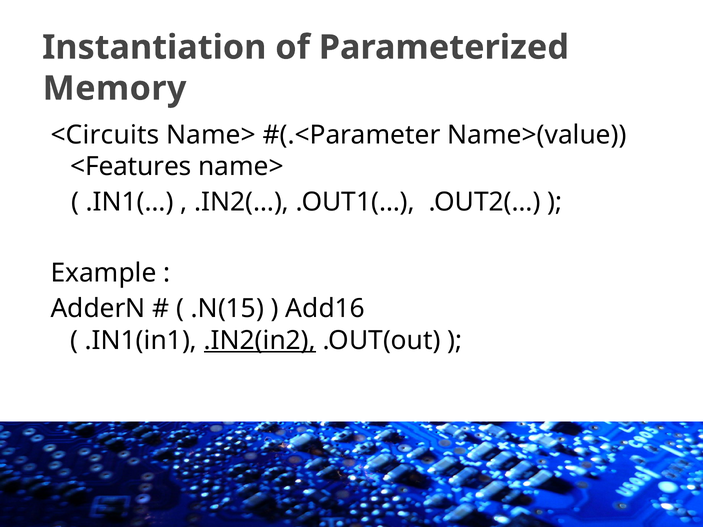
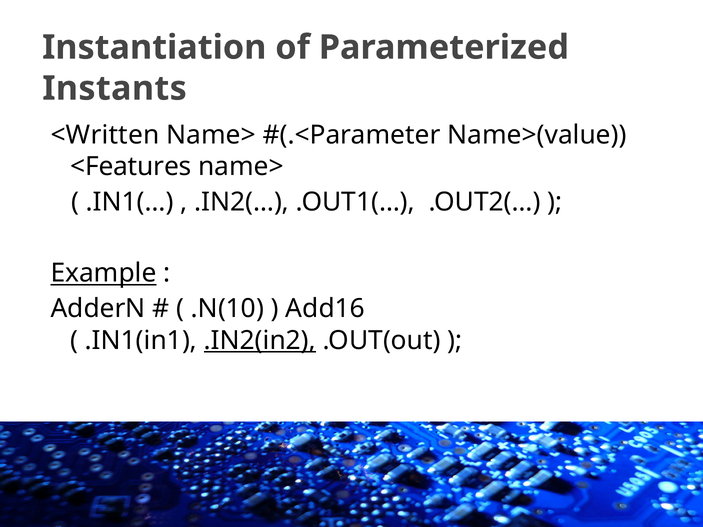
Memory: Memory -> Instants (114, 88)
<Circuits: <Circuits -> <Written (105, 135)
Example underline: none -> present (103, 273)
.N(15: .N(15 -> .N(10 (227, 309)
